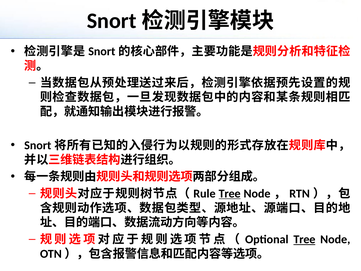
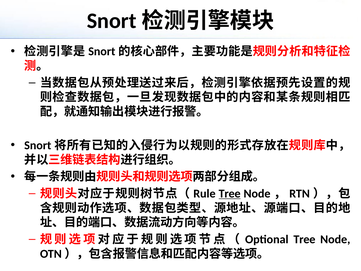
Tree underline: present -> none (304, 239)
